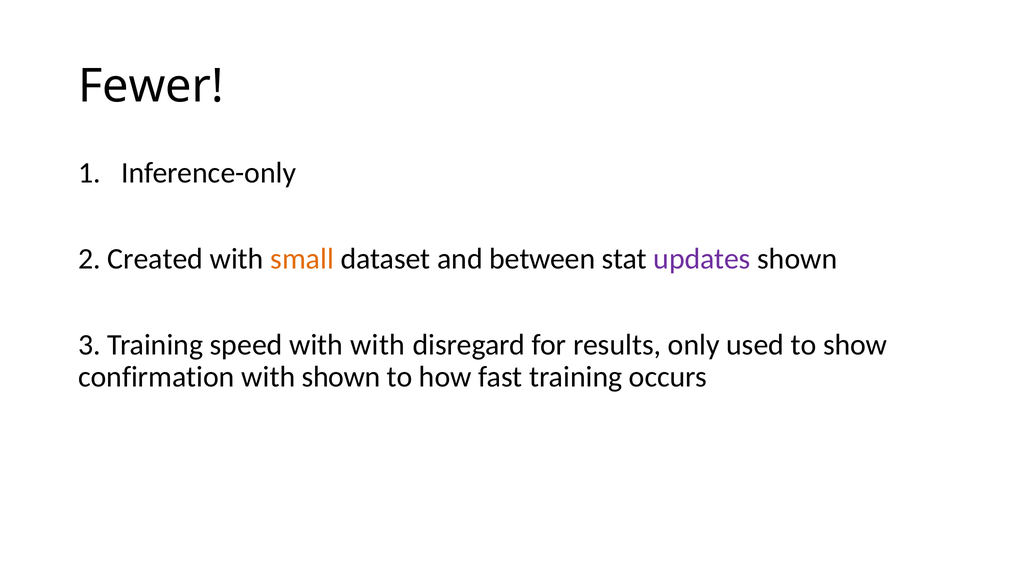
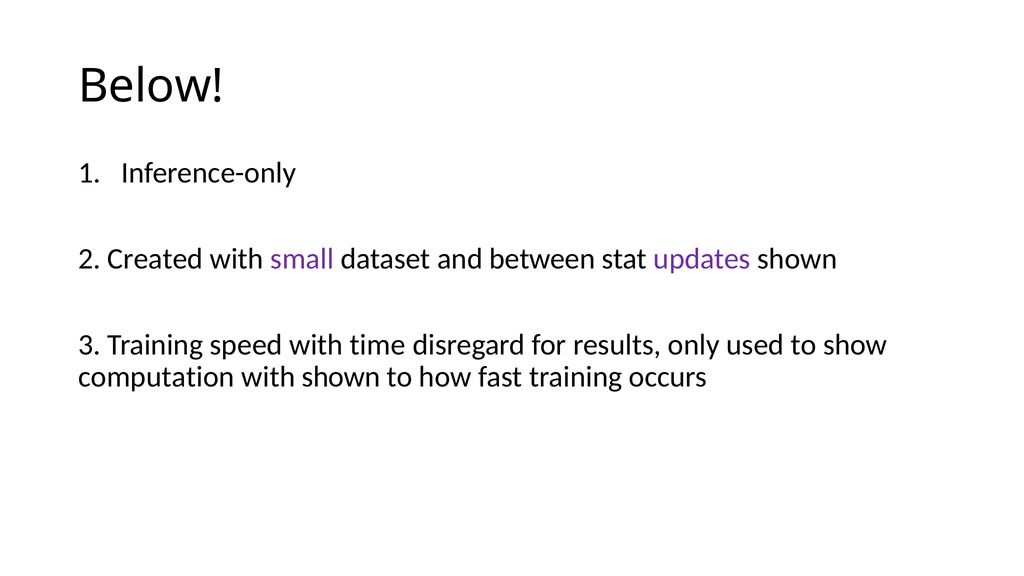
Fewer: Fewer -> Below (151, 86)
small colour: orange -> purple (302, 259)
with with: with -> time (378, 345)
confirmation: confirmation -> computation (156, 377)
